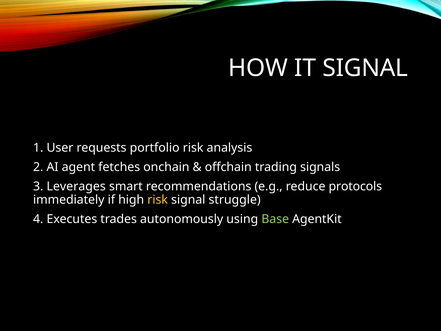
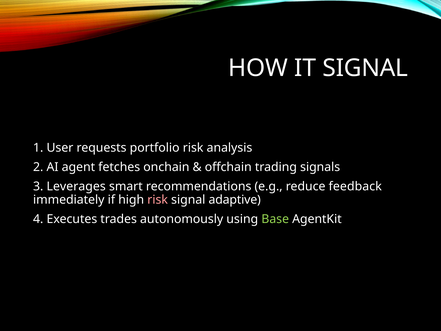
protocols: protocols -> feedback (355, 186)
risk colour: yellow -> pink (158, 200)
struggle: struggle -> adaptive (235, 200)
